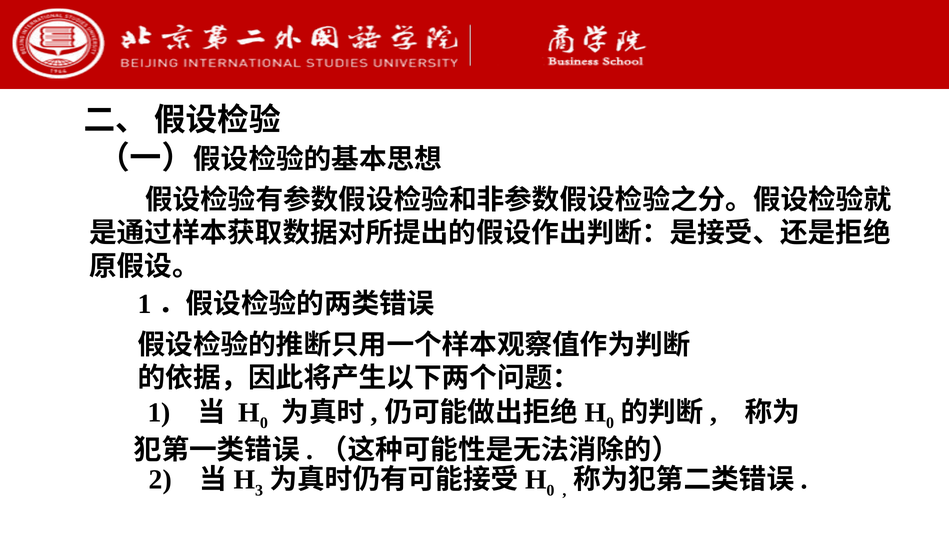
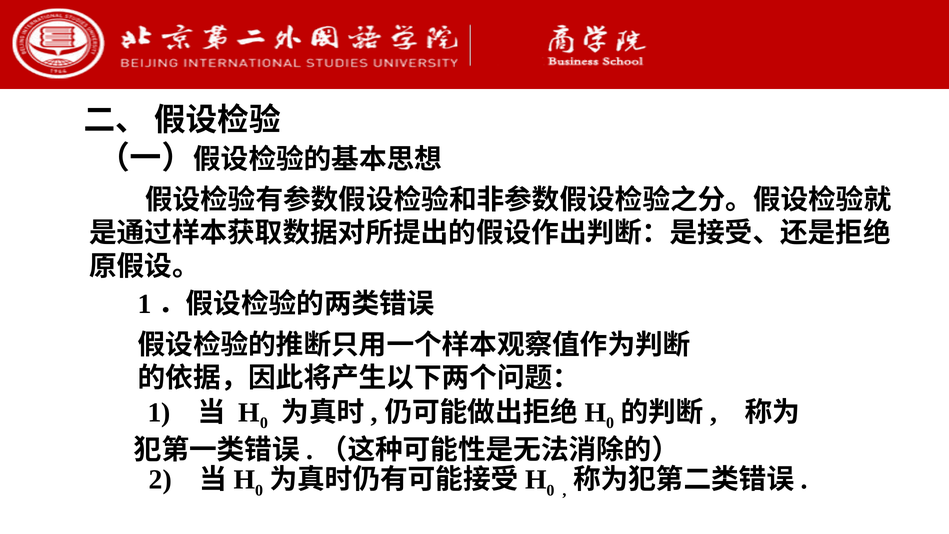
3: 3 -> 0 (259, 490)
